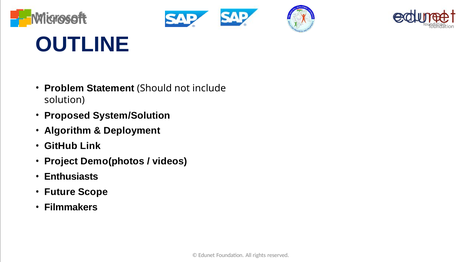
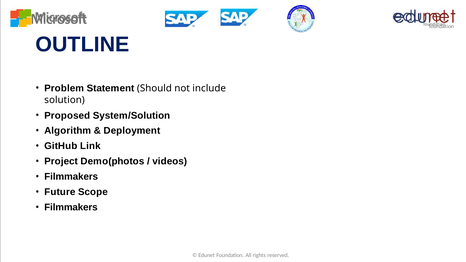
Enthusiasts: Enthusiasts -> Filmmakers (71, 177)
